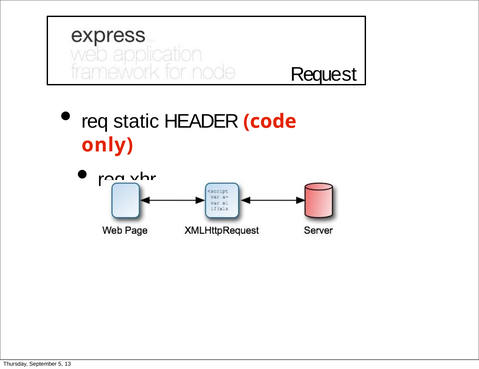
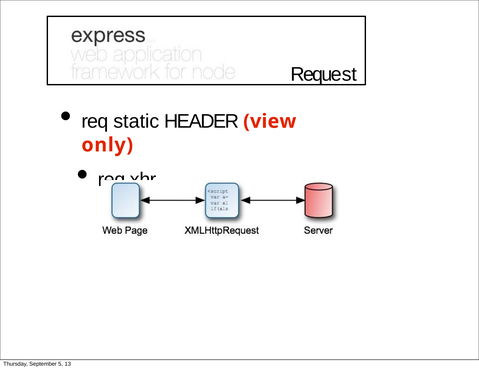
code: code -> view (270, 121)
